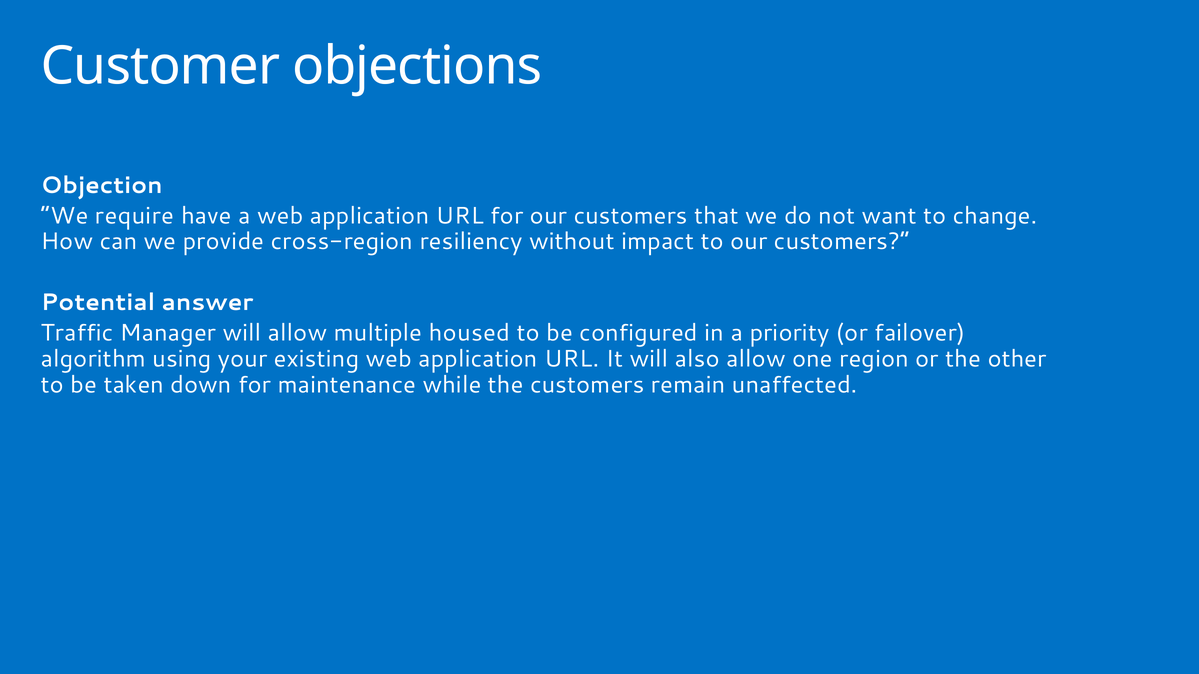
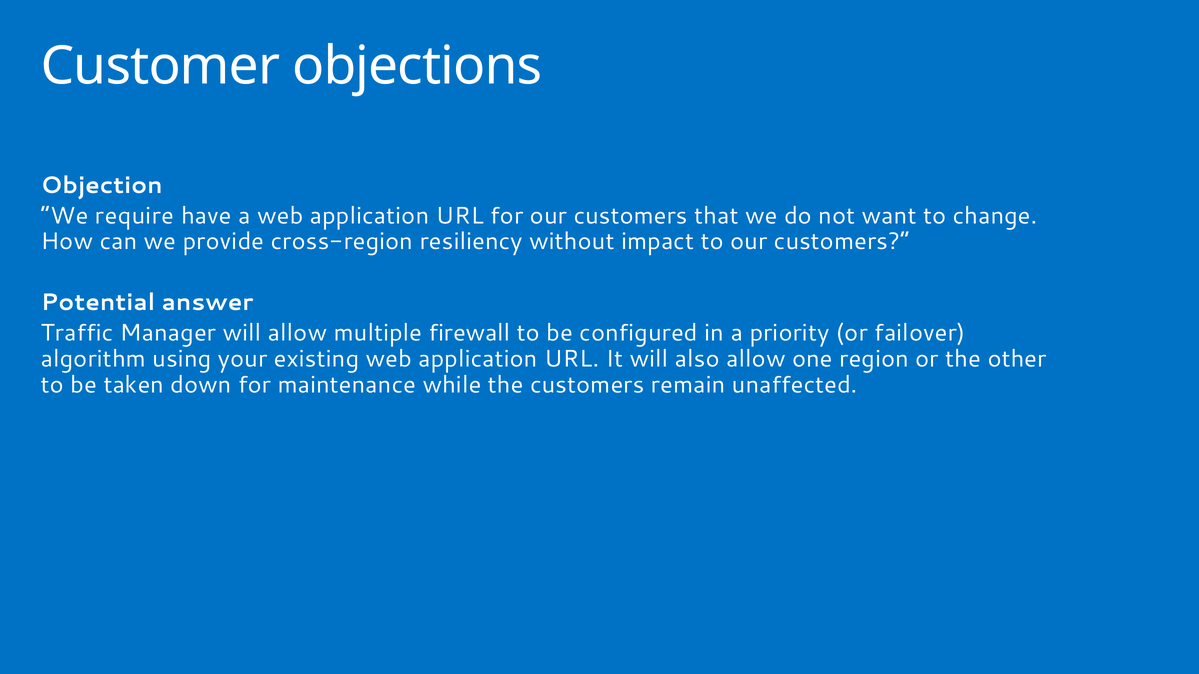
housed: housed -> firewall (470, 333)
